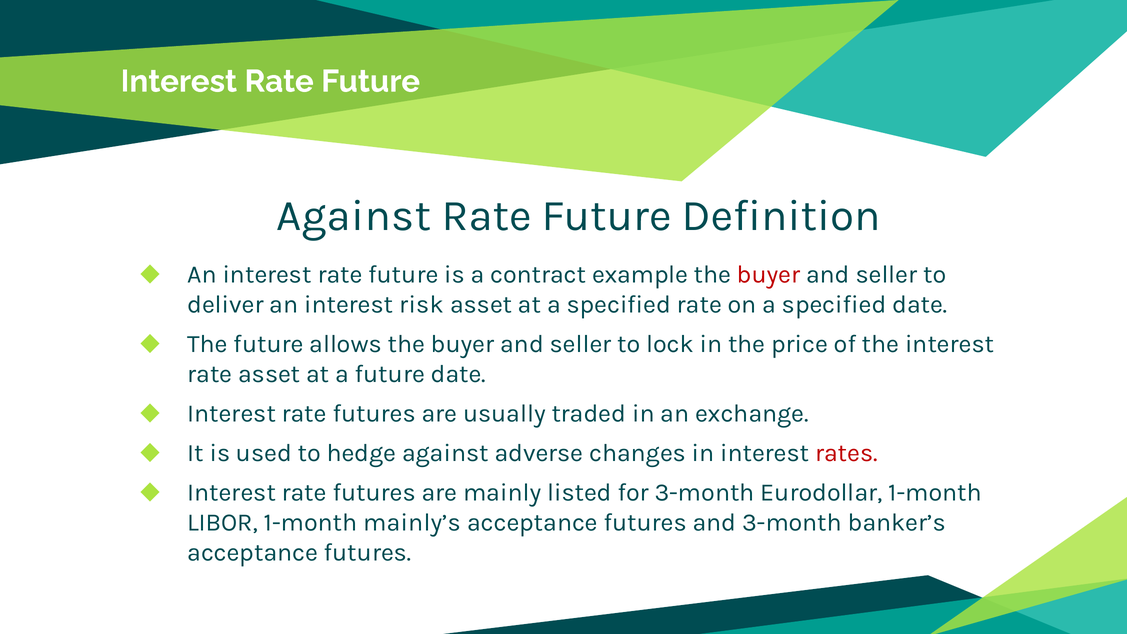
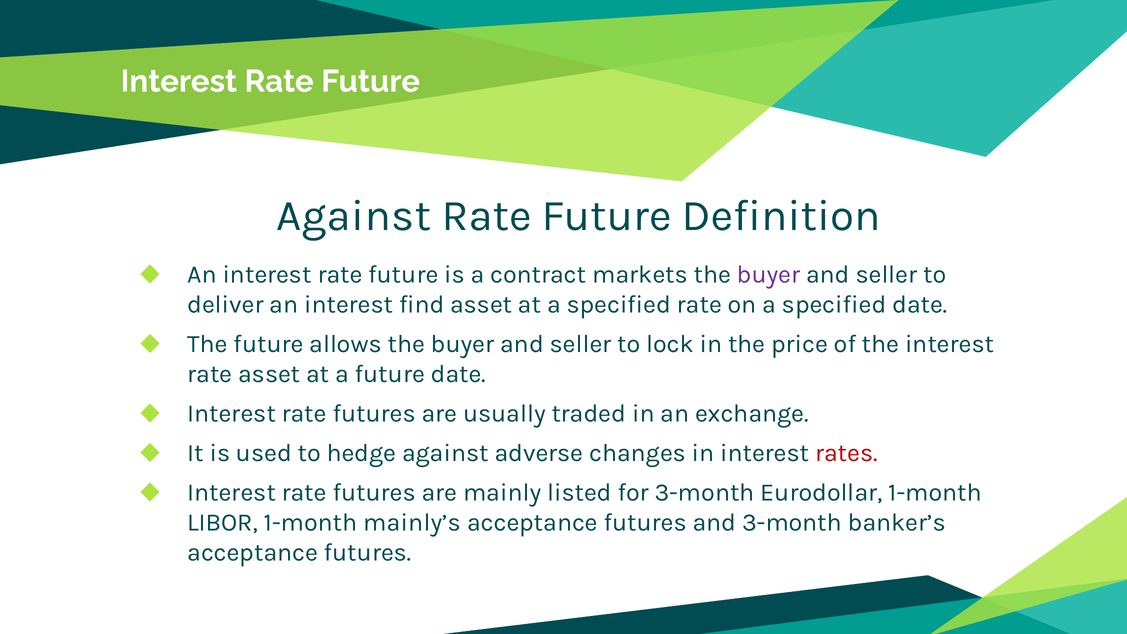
example: example -> markets (640, 274)
buyer colour: red -> purple (769, 274)
risk: risk -> find (422, 304)
